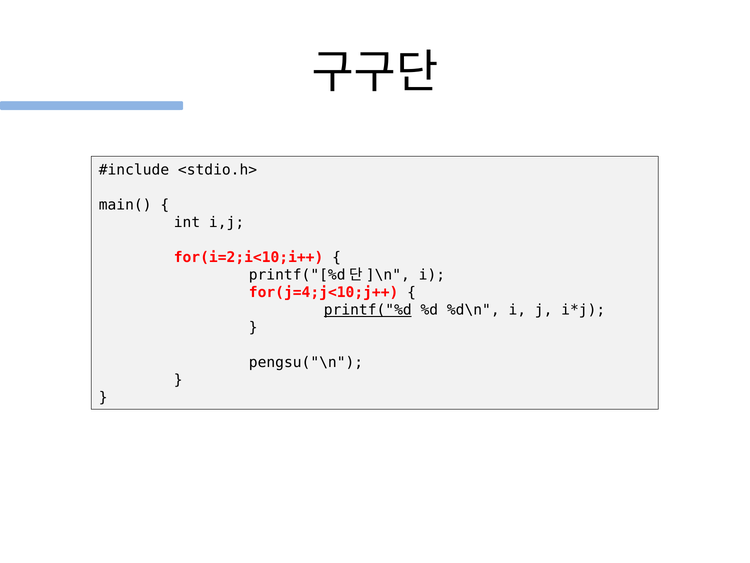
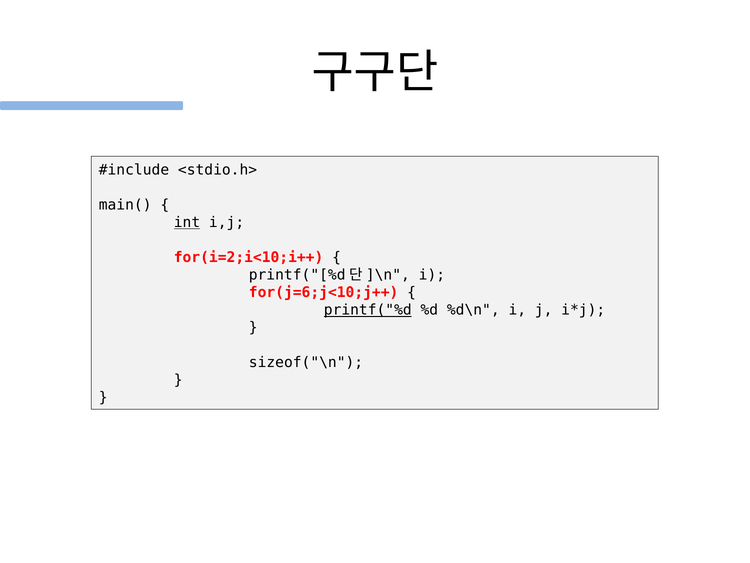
int underline: none -> present (187, 222)
for(j=4;j<10;j++: for(j=4;j<10;j++ -> for(j=6;j<10;j++ (324, 292)
pengsu("\n: pengsu("\n -> sizeof("\n (306, 362)
